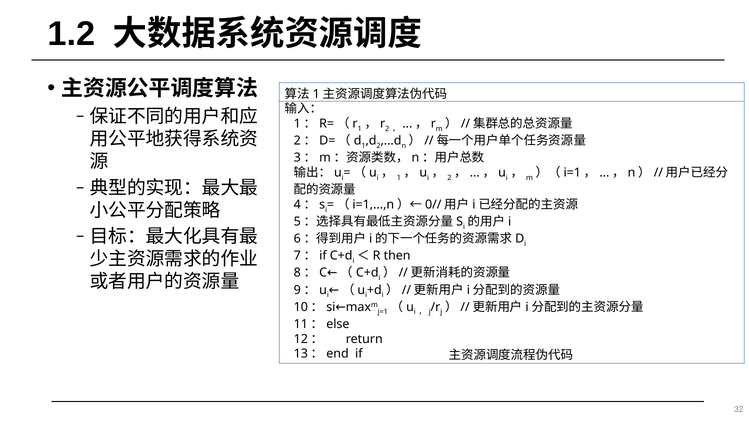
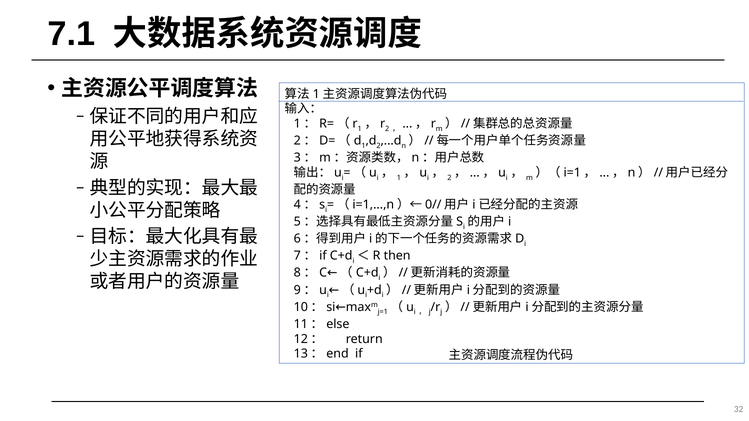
1.2: 1.2 -> 7.1 (71, 34)
